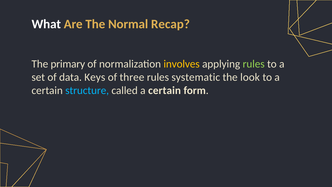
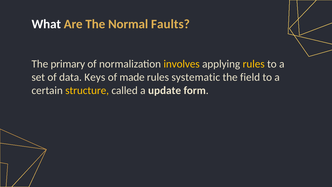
Recap: Recap -> Faults (170, 24)
rules colour: light green -> yellow (254, 64)
three: three -> made (132, 77)
look: look -> field (250, 77)
structure colour: light blue -> yellow (87, 90)
called a certain: certain -> update (165, 90)
